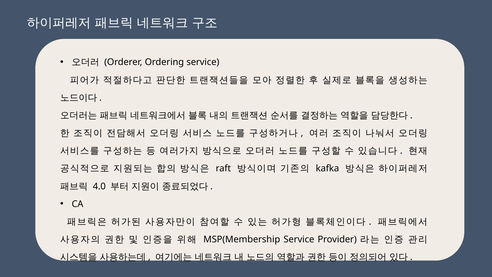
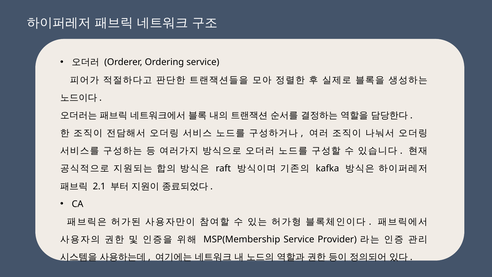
4.0: 4.0 -> 2.1 (99, 186)
